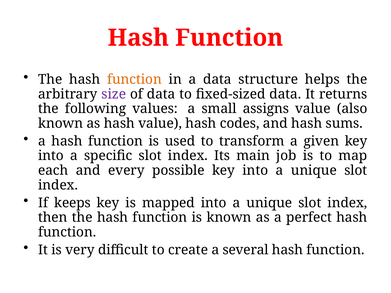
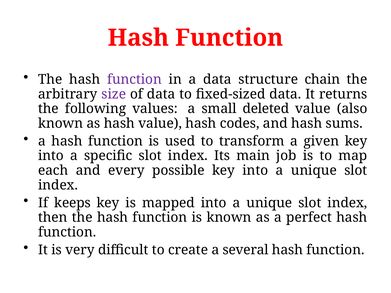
function colour: orange -> purple (134, 79)
helps: helps -> chain (322, 79)
assigns: assigns -> deleted (266, 109)
